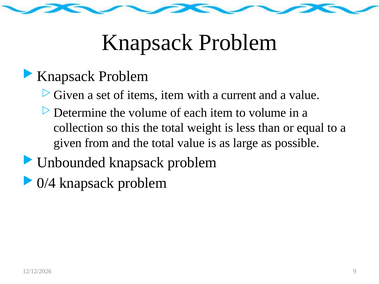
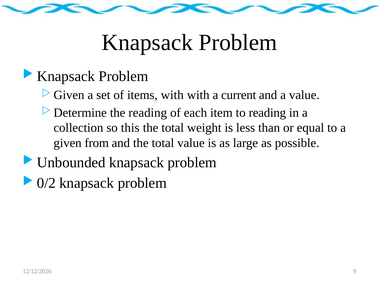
items item: item -> with (172, 95)
the volume: volume -> reading (148, 113)
to volume: volume -> reading (267, 113)
0/4: 0/4 -> 0/2 (46, 183)
